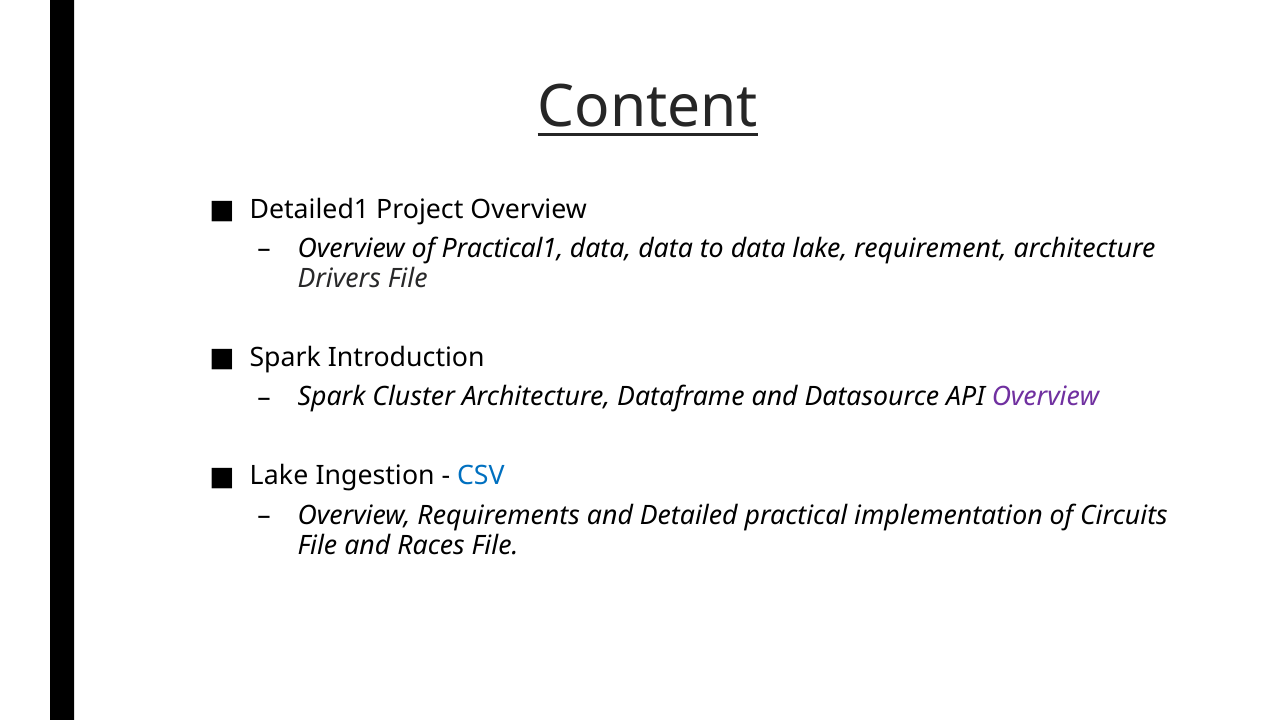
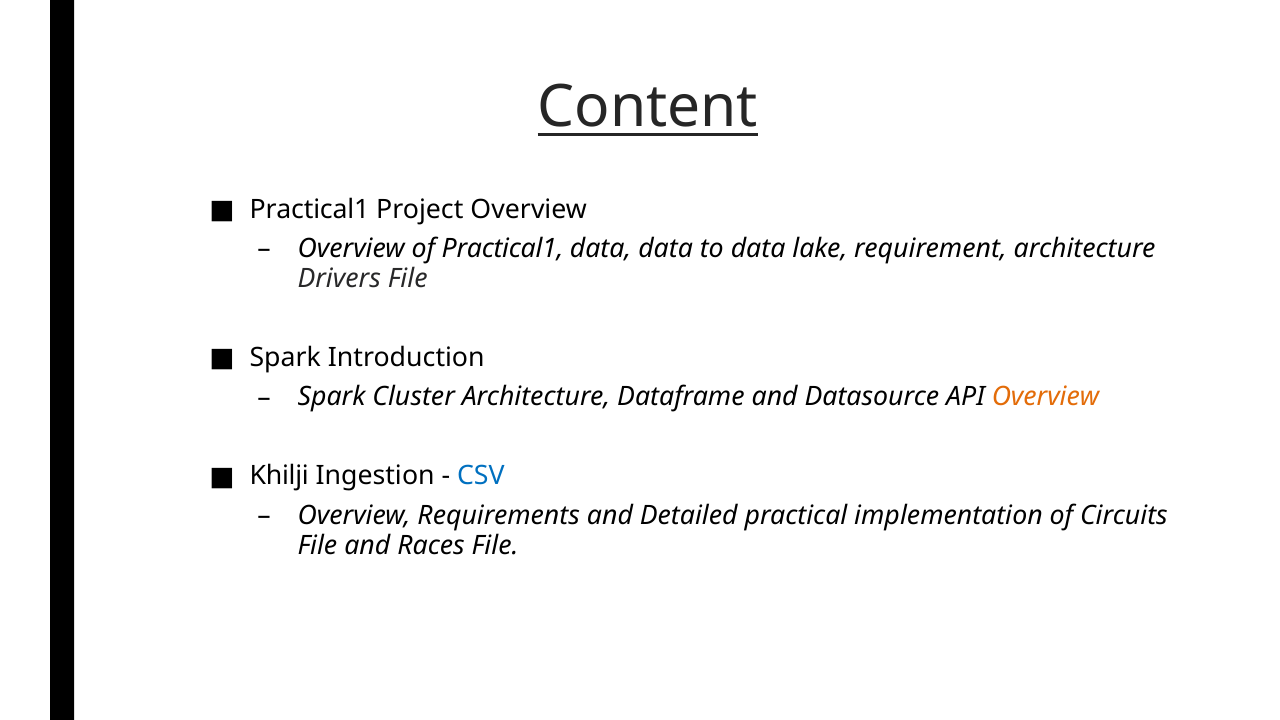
Detailed1: Detailed1 -> Practical1 (309, 209)
Overview colour: purple -> orange (1045, 397)
Lake: Lake -> Khilji (279, 476)
